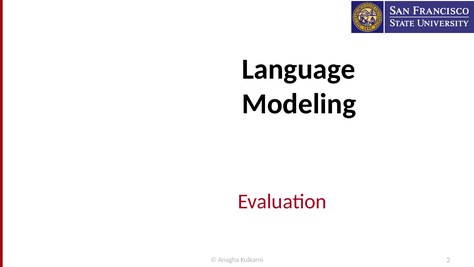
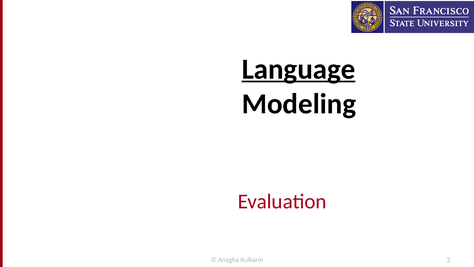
Language underline: none -> present (299, 69)
